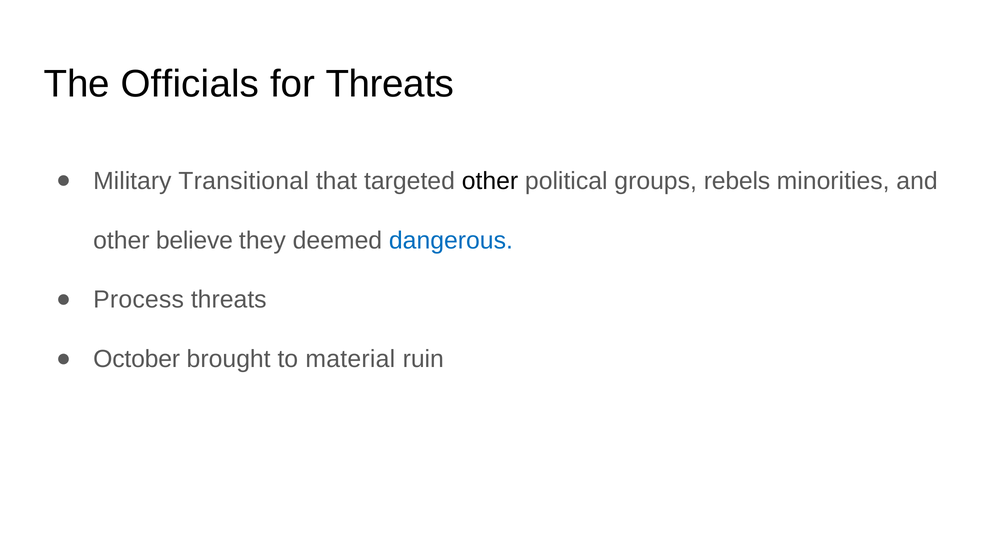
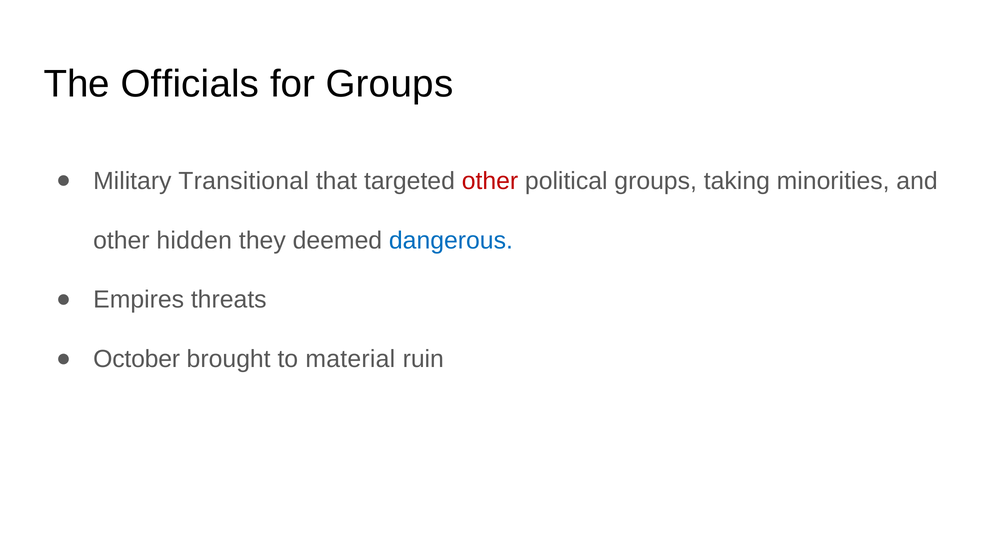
for Threats: Threats -> Groups (390, 84)
other colour: black -> red (490, 181)
rebels: rebels -> taking (737, 181)
believe: believe -> hidden (194, 241)
Process: Process -> Empires (139, 300)
